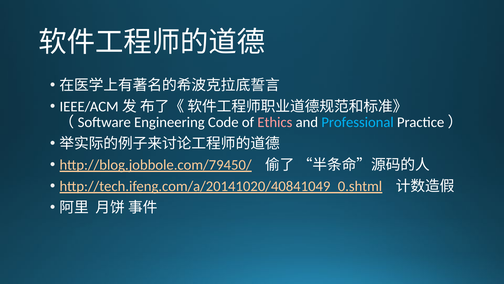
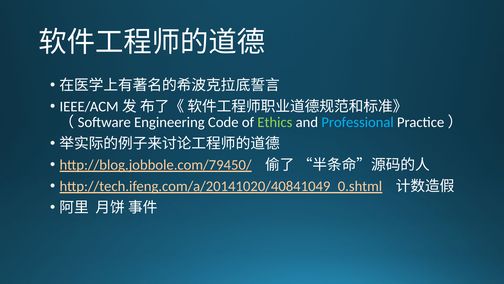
Ethics colour: pink -> light green (275, 122)
